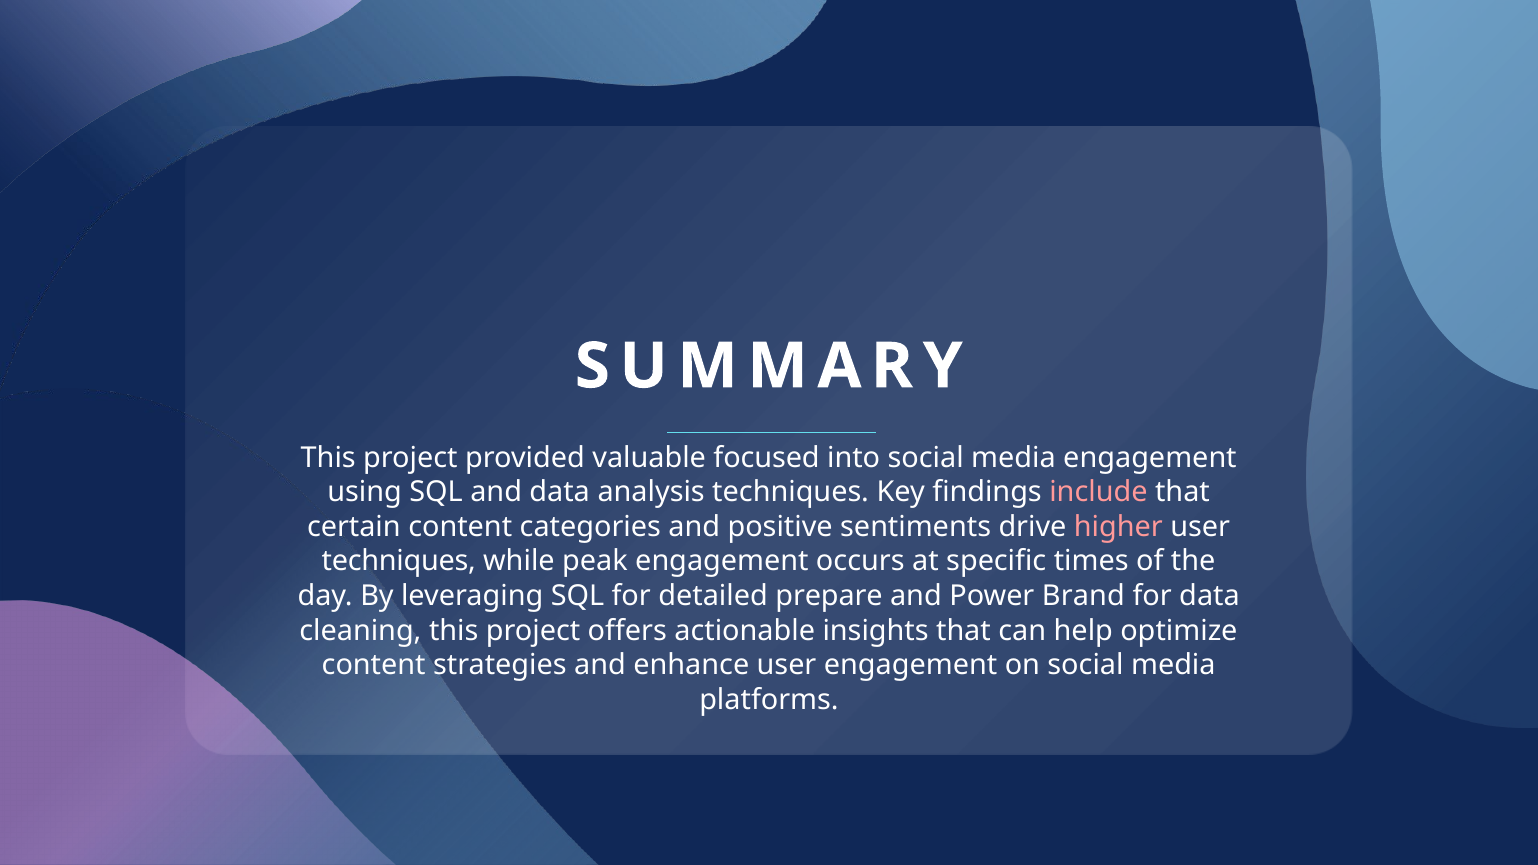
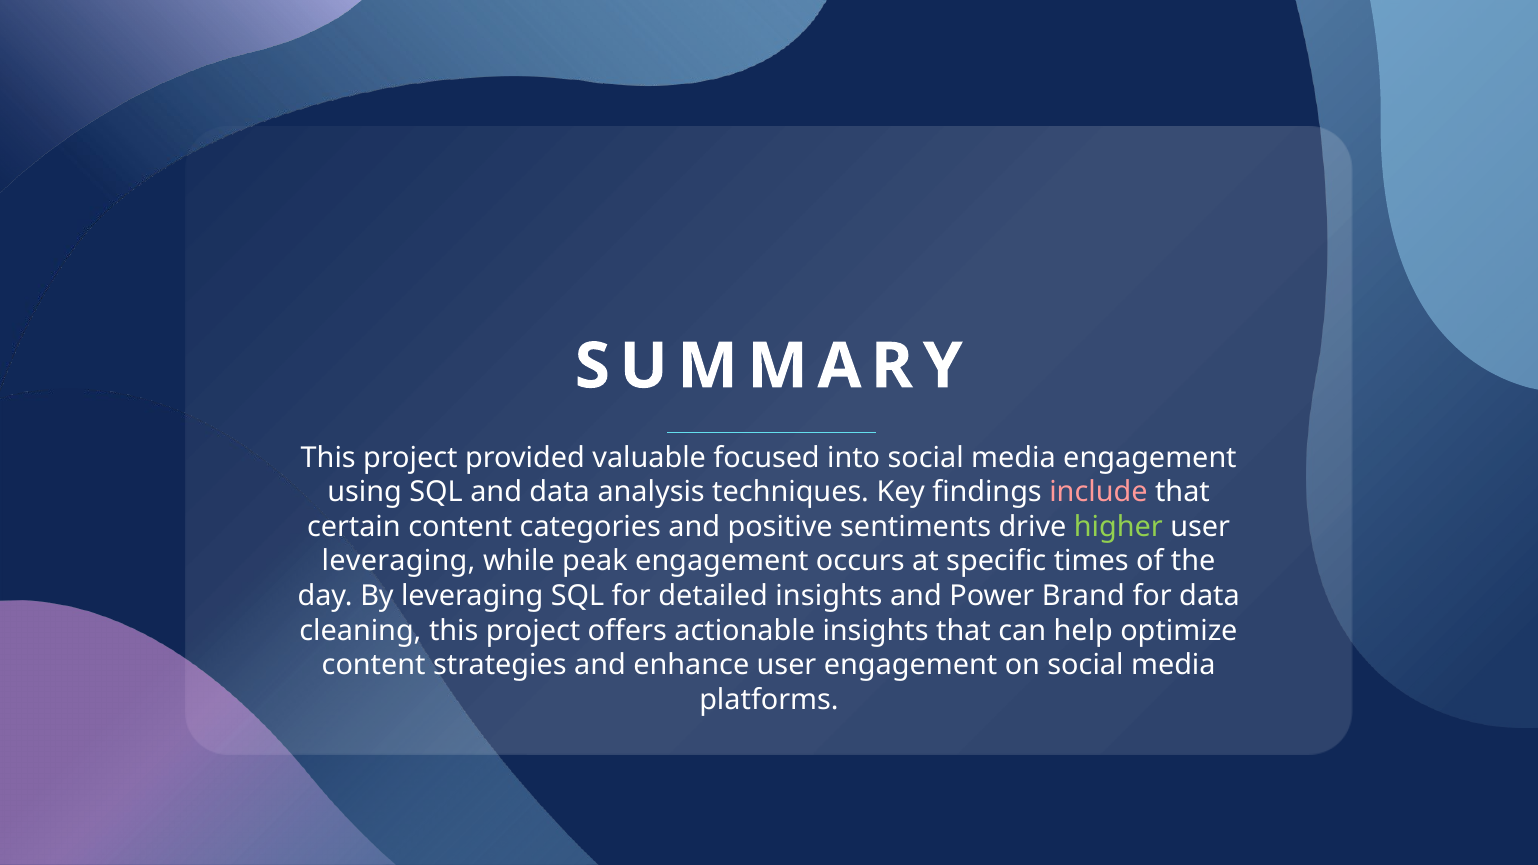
higher colour: pink -> light green (1118, 527)
techniques: techniques -> leveraging (399, 561)
detailed prepare: prepare -> insights (829, 596)
